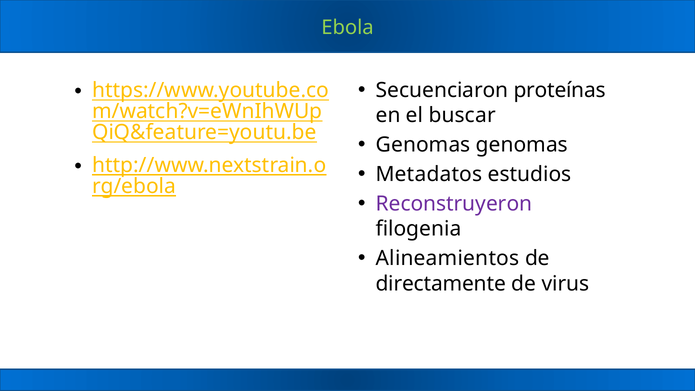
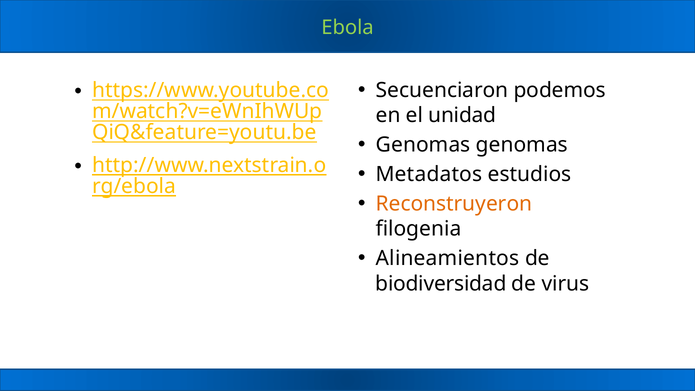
proteínas: proteínas -> podemos (560, 90)
buscar: buscar -> unidad (462, 116)
Reconstruyeron colour: purple -> orange (454, 204)
directamente: directamente -> biodiversidad (441, 284)
